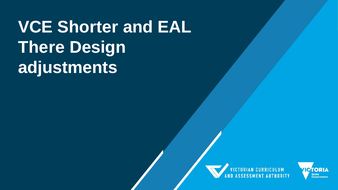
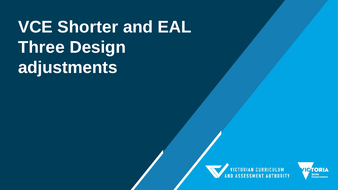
There: There -> Three (41, 47)
